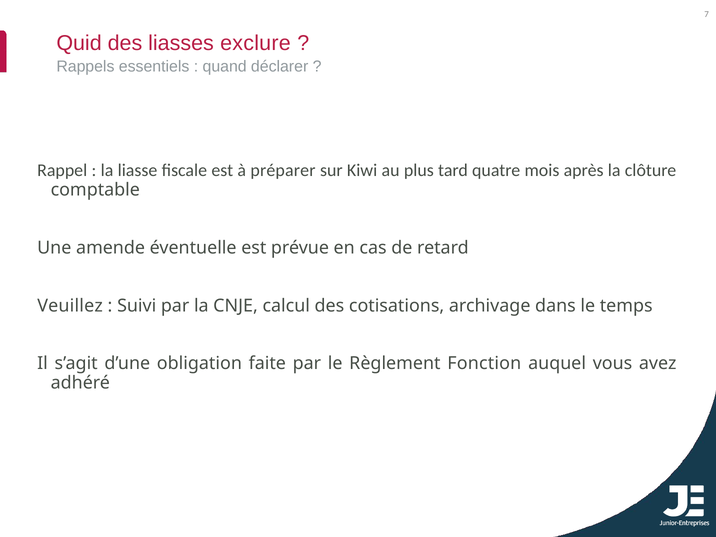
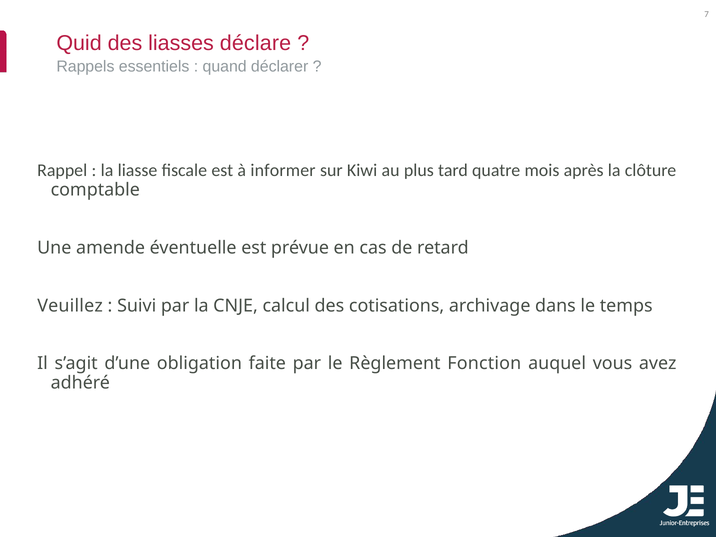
exclure: exclure -> déclare (255, 43)
préparer: préparer -> informer (283, 170)
